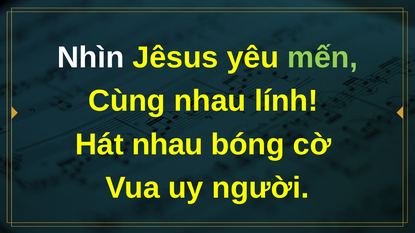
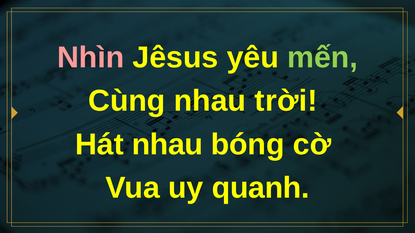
Nhìn colour: white -> pink (91, 58)
lính: lính -> trời (286, 101)
người: người -> quanh (261, 188)
